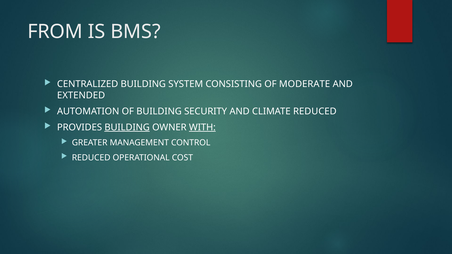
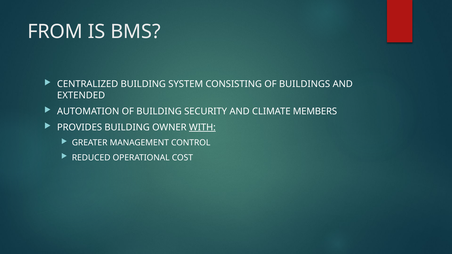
MODERATE: MODERATE -> BUILDINGS (305, 84)
CLIMATE REDUCED: REDUCED -> MEMBERS (315, 111)
BUILDING underline: present -> none (127, 127)
